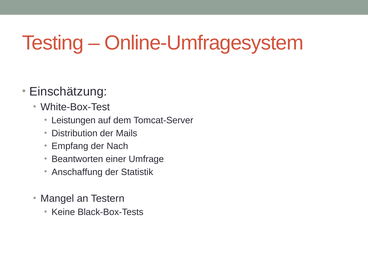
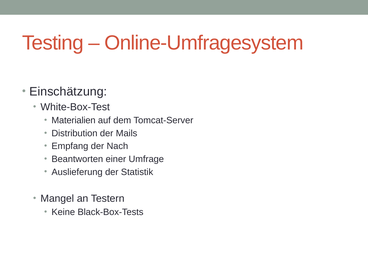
Leistungen: Leistungen -> Materialien (74, 120)
Anschaffung: Anschaffung -> Auslieferung (77, 172)
